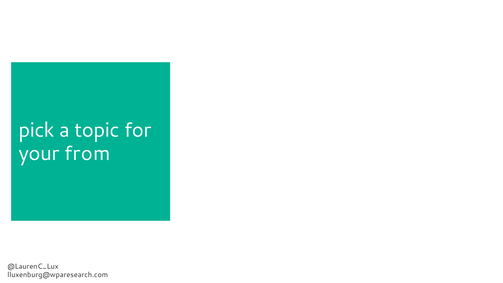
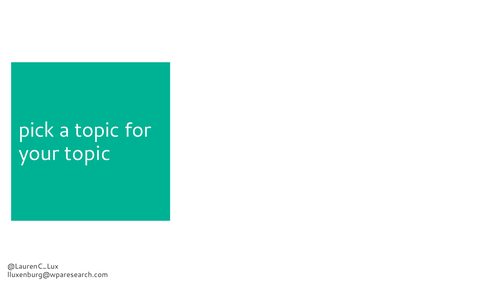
your from: from -> topic (87, 153)
